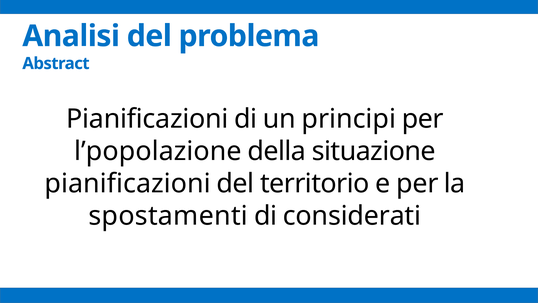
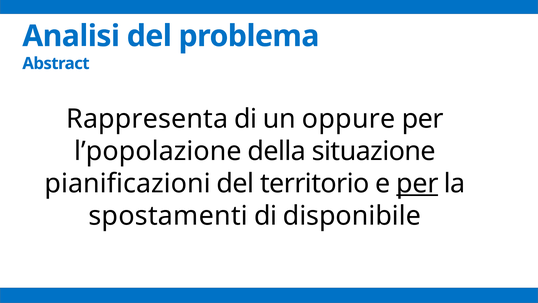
Pianificazioni: Pianificazioni -> Rappresenta (147, 119)
principi: principi -> oppure (349, 119)
per underline: none -> present (417, 183)
considerati: considerati -> disponibile (352, 216)
